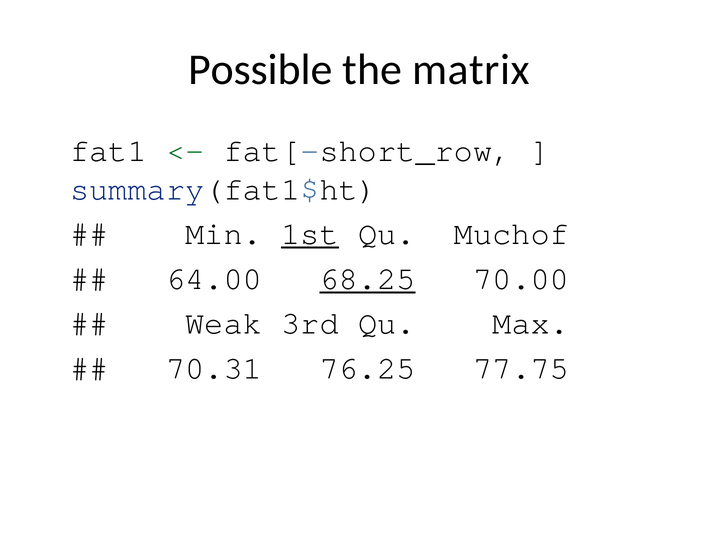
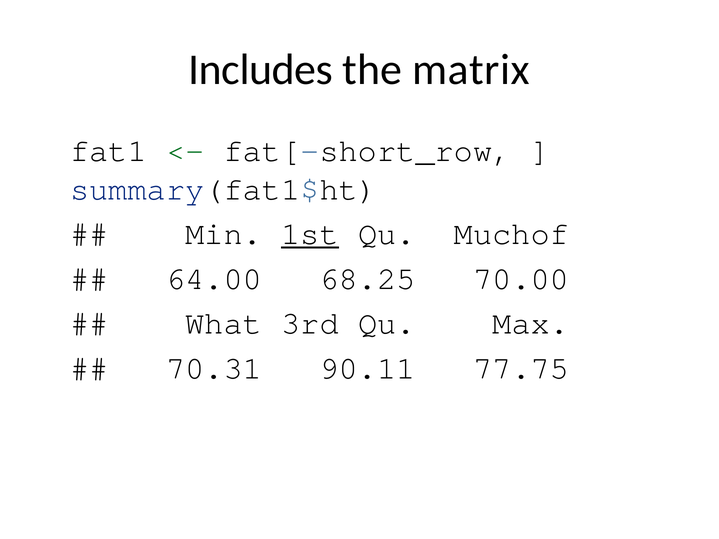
Possible: Possible -> Includes (261, 70)
68.25 underline: present -> none (368, 279)
Weak: Weak -> What (224, 323)
76.25: 76.25 -> 90.11 (368, 368)
